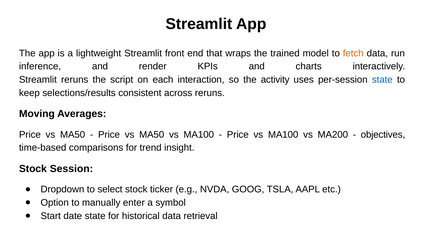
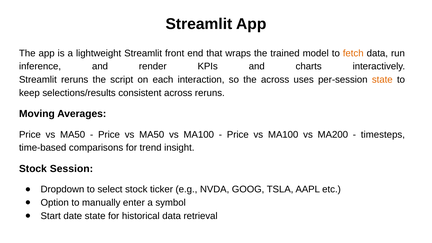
the activity: activity -> across (275, 80)
state colour: blue -> orange (382, 80)
objectives: objectives -> timesteps (383, 135)
